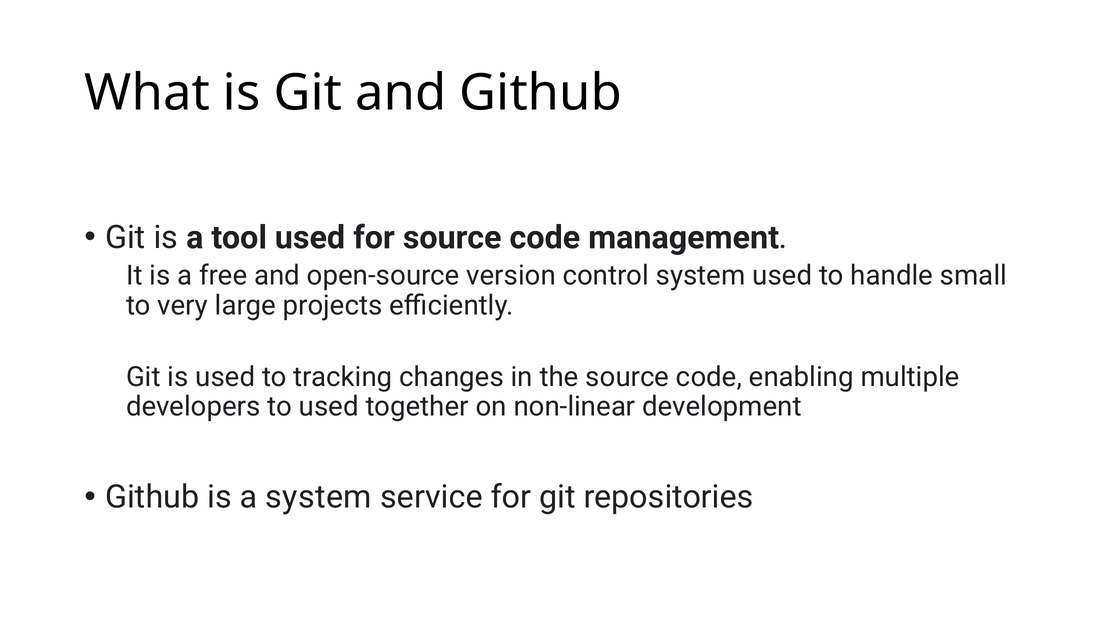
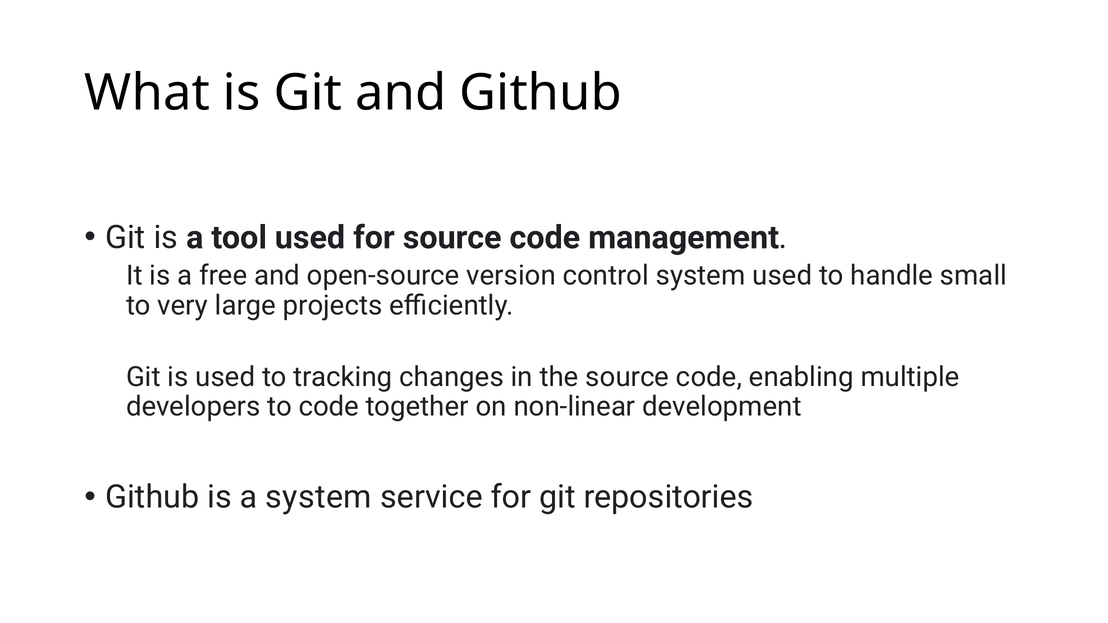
to used: used -> code (329, 407)
